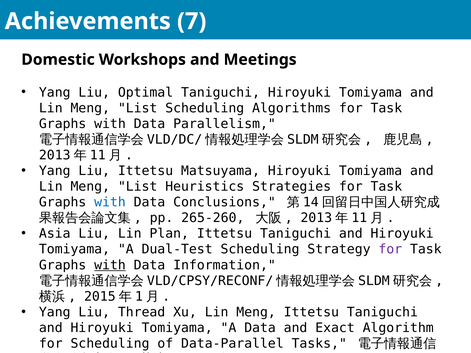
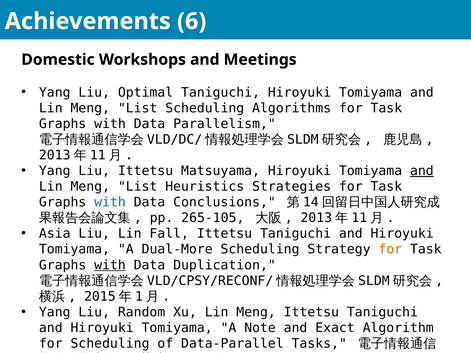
7: 7 -> 6 (192, 21)
and underline: none -> present (422, 171)
265-260: 265-260 -> 265-105 (213, 218)
Plan: Plan -> Fall (169, 234)
Dual-Test: Dual-Test -> Dual-More (177, 250)
for colour: purple -> orange (390, 250)
Information: Information -> Duplication (224, 265)
Thread: Thread -> Random (142, 312)
A Data: Data -> Note (260, 328)
